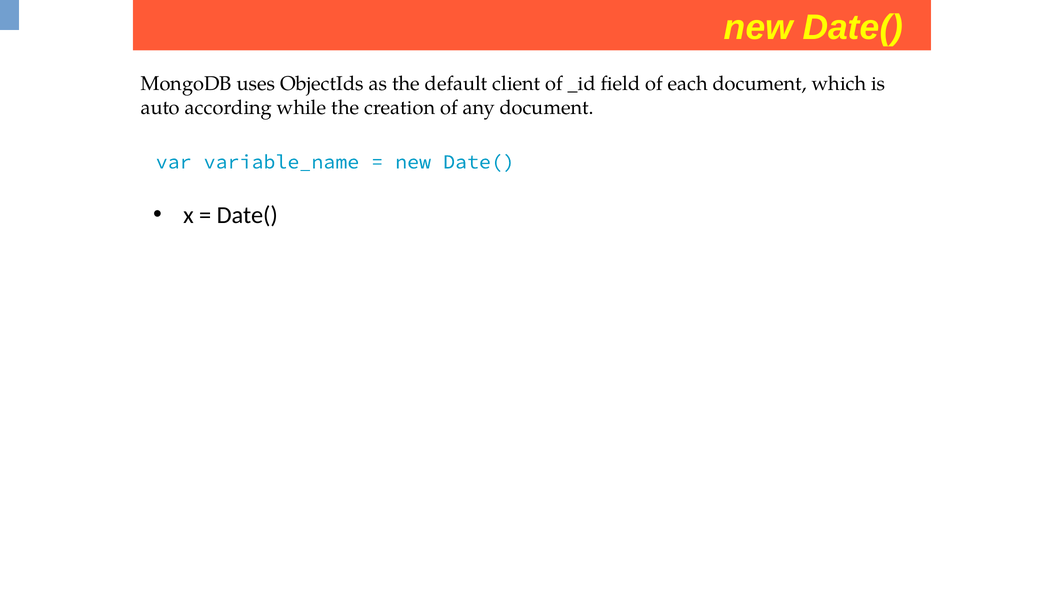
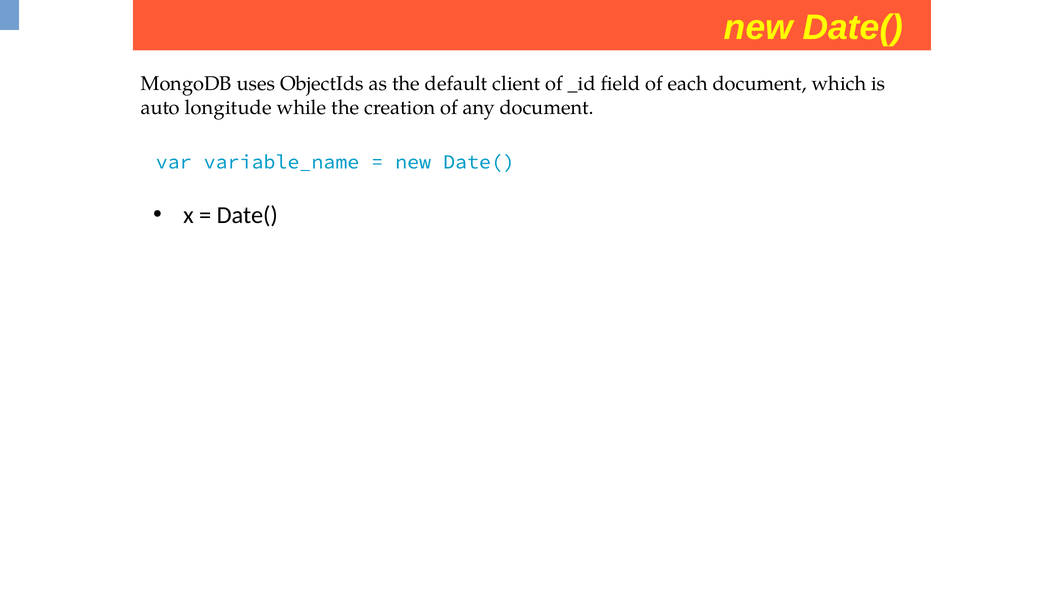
according: according -> longitude (228, 108)
